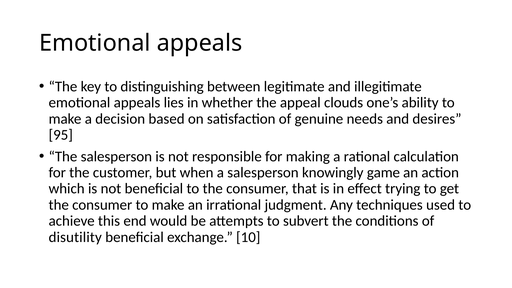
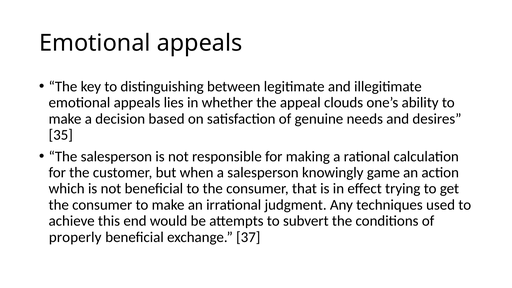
95: 95 -> 35 (61, 135)
disutility: disutility -> properly (75, 237)
10: 10 -> 37 (248, 237)
